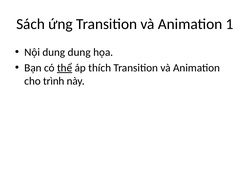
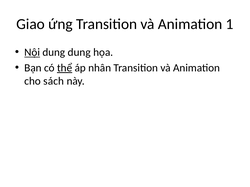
Sách: Sách -> Giao (31, 24)
Nội underline: none -> present (32, 52)
thích: thích -> nhân (100, 68)
trình: trình -> sách (54, 81)
